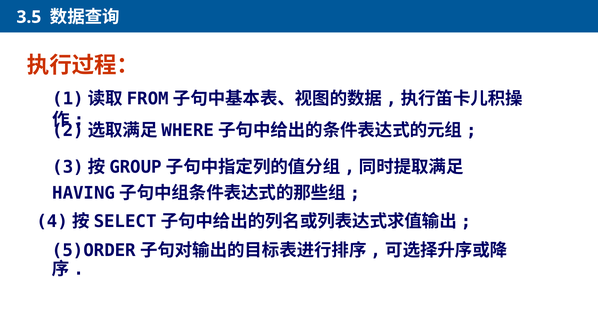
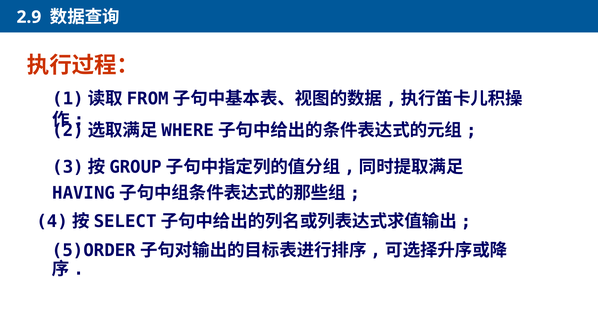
3.5: 3.5 -> 2.9 (29, 17)
